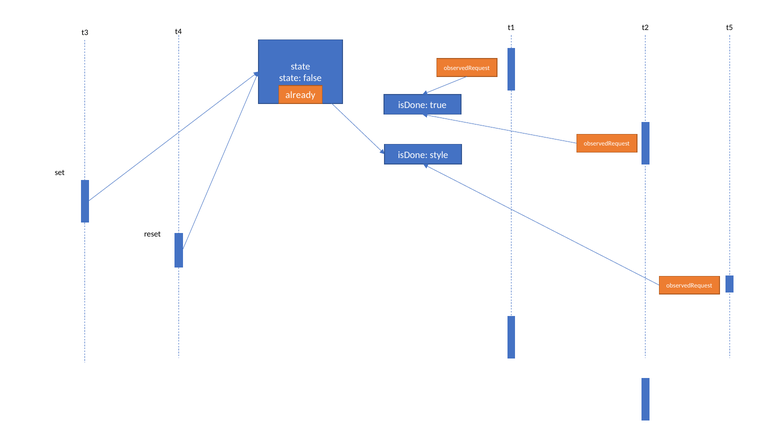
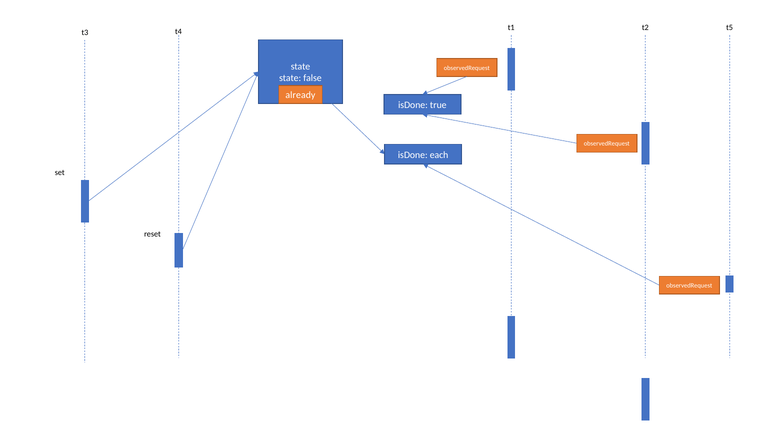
style: style -> each (439, 155)
